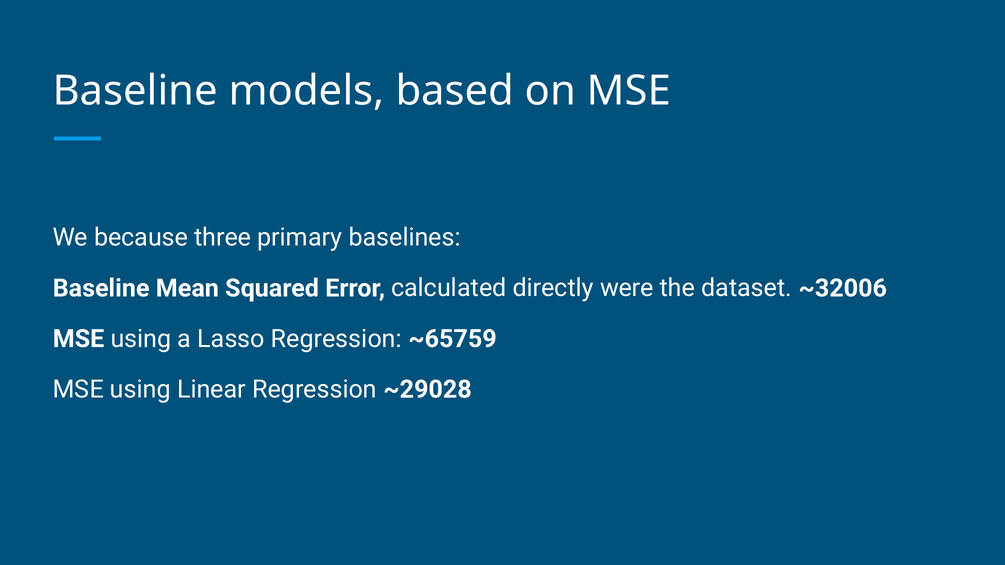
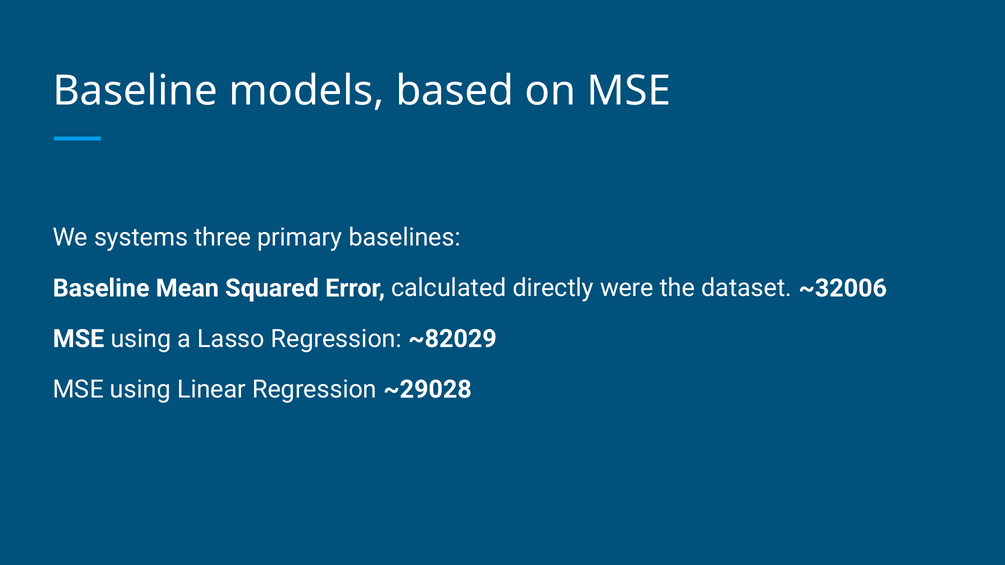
because: because -> systems (141, 238)
~65759: ~65759 -> ~82029 (453, 339)
